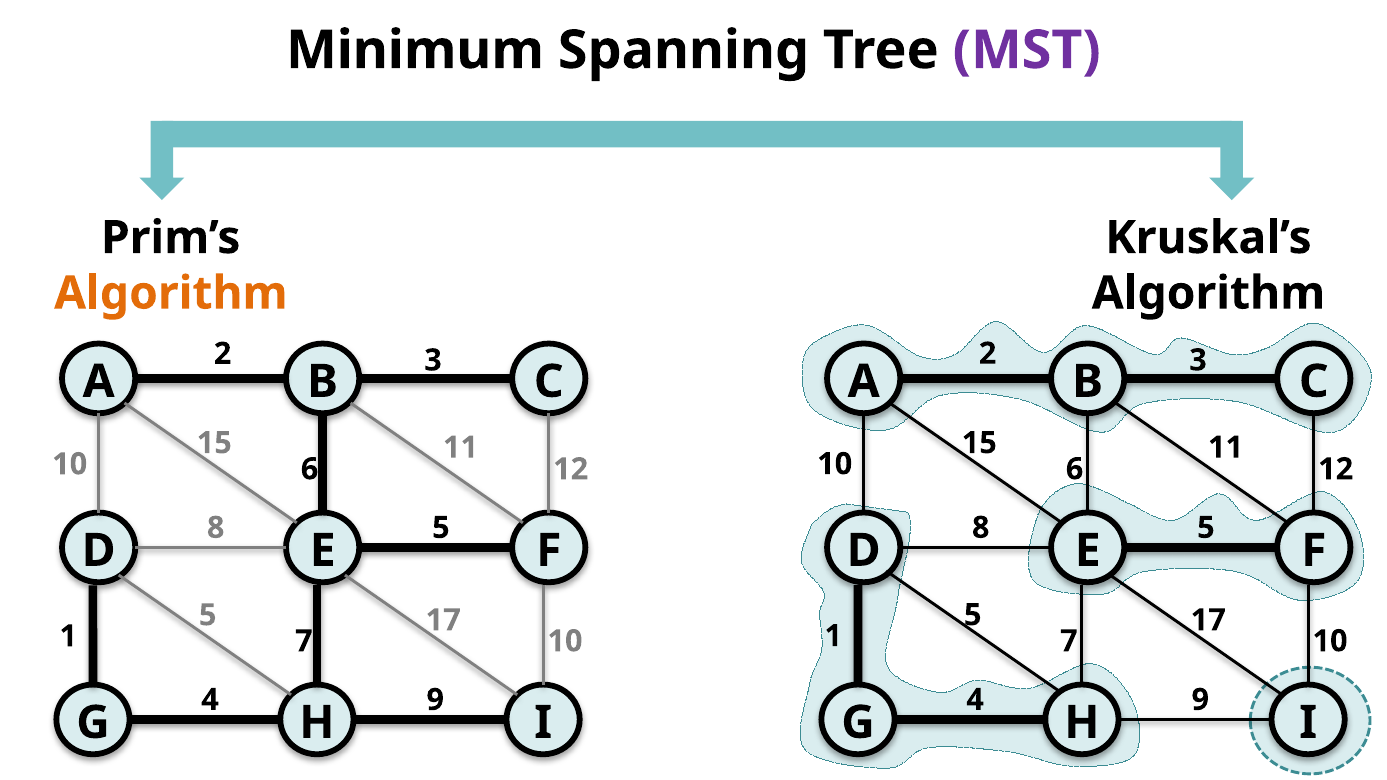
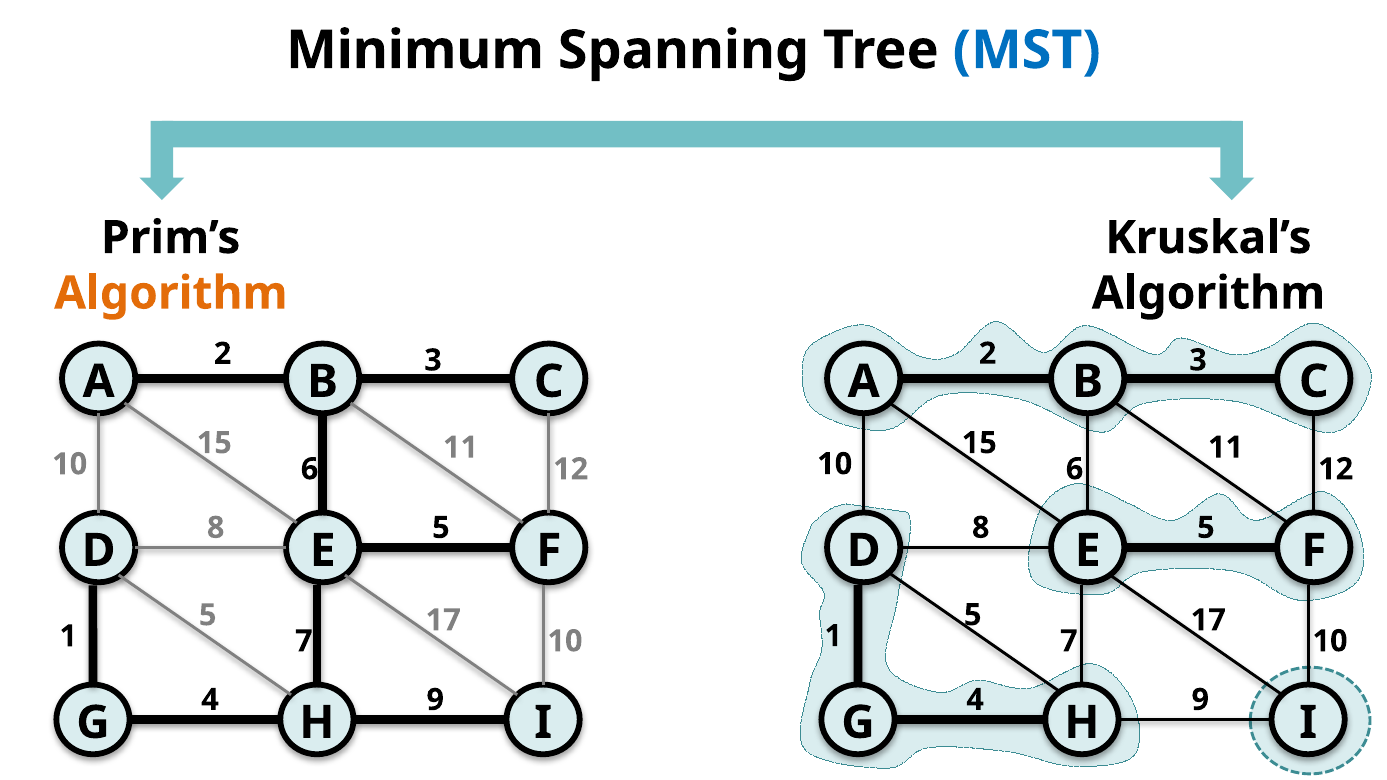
MST colour: purple -> blue (1027, 50)
